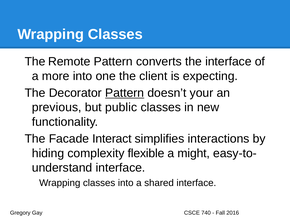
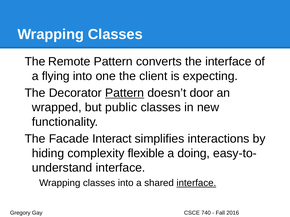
more: more -> flying (56, 76)
your: your -> door (202, 93)
previous: previous -> wrapped (57, 108)
might: might -> doing (194, 154)
interface underline: none -> present (196, 183)
